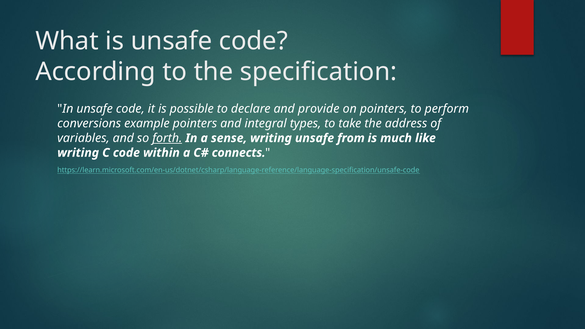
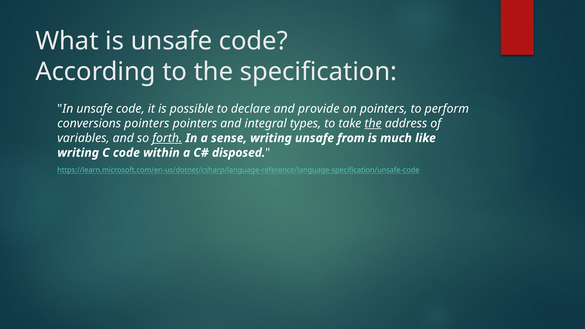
conversions example: example -> pointers (147, 124)
the underline: none -> present (373, 124)
connects: connects -> disposed (239, 153)
